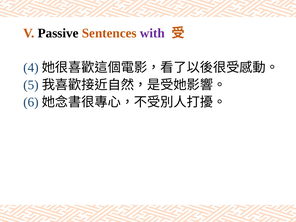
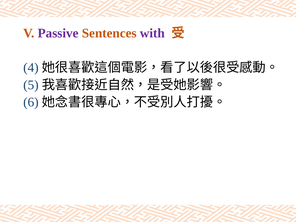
Passive colour: black -> purple (58, 33)
